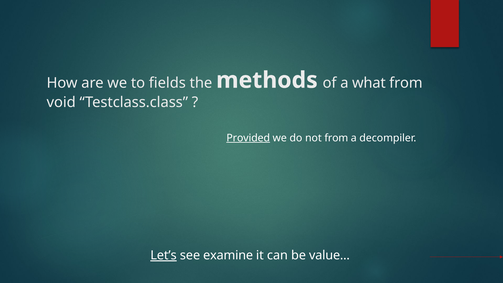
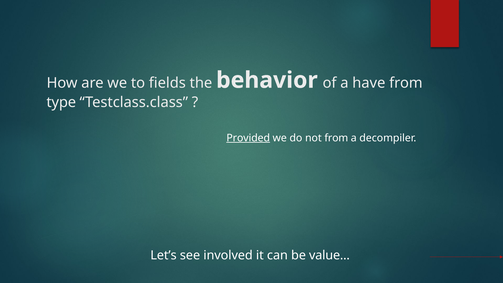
methods: methods -> behavior (267, 80)
what: what -> have (369, 83)
void: void -> type (61, 102)
Let’s underline: present -> none (163, 255)
examine: examine -> involved (228, 255)
